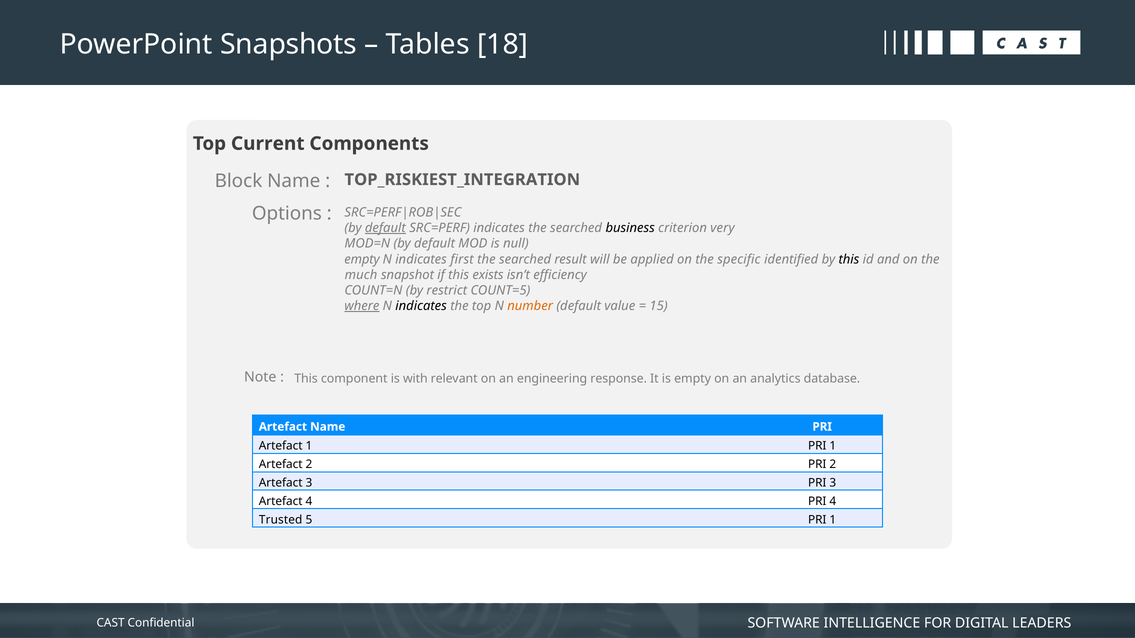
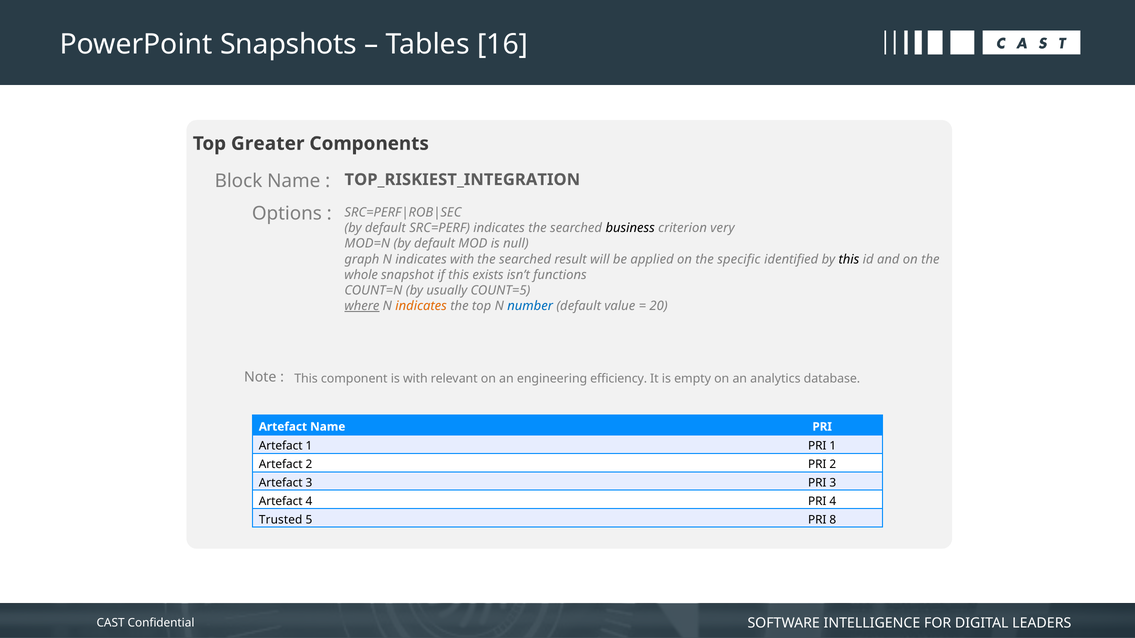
18: 18 -> 16 (503, 44)
Current: Current -> Greater (268, 144)
default underline: present -> none (385, 228)
empty: empty -> graph (362, 259)
indicates first: first -> with (462, 259)
much: much -> whole (361, 275)
efficiency: efficiency -> functions (560, 275)
restrict: restrict -> usually (447, 291)
indicates colour: black -> orange (421, 306)
number colour: orange -> blue (530, 306)
15: 15 -> 20 (659, 306)
response: response -> efficiency (619, 379)
5 PRI 1: 1 -> 8 (833, 520)
